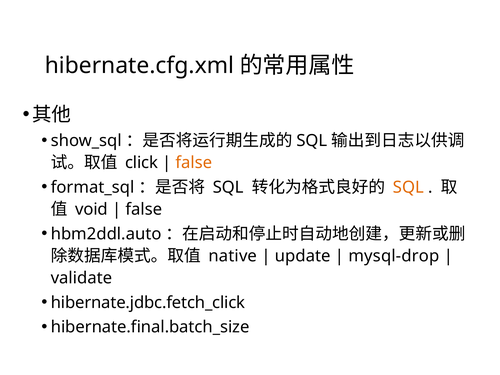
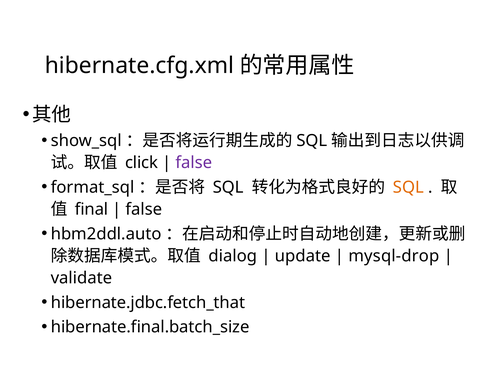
false colour: orange -> purple (194, 163)
void: void -> final (92, 209)
native: native -> dialog (233, 256)
hibernate.jdbc.fetch_click: hibernate.jdbc.fetch_click -> hibernate.jdbc.fetch_that (148, 303)
